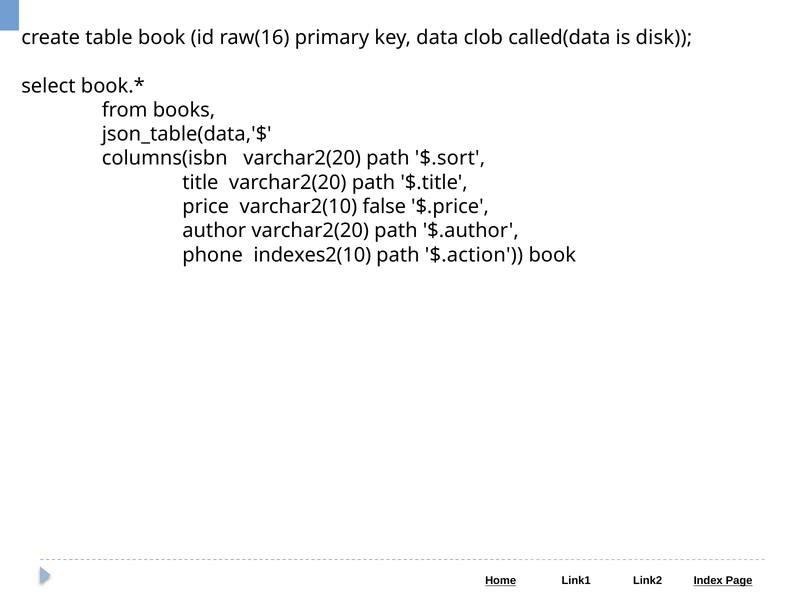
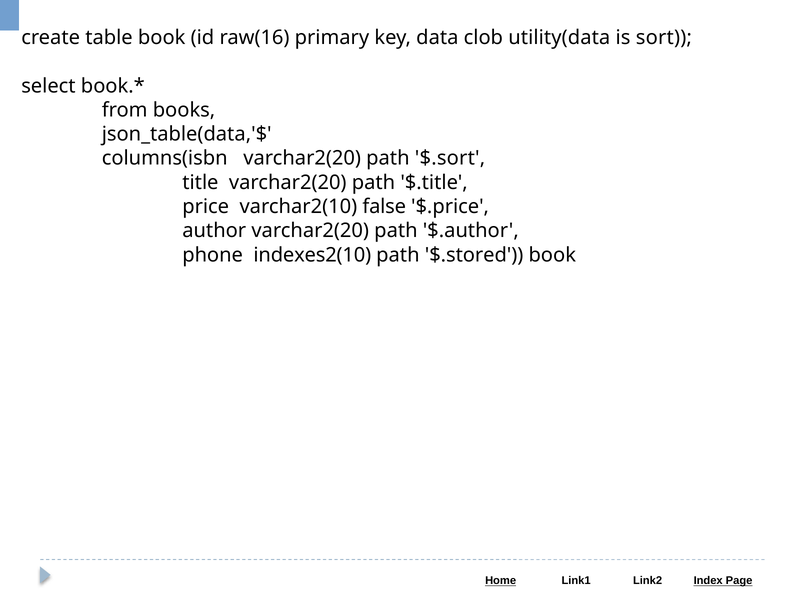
called(data: called(data -> utility(data (559, 38)
disk: disk -> sort (664, 38)
$.action: $.action -> $.stored (474, 255)
